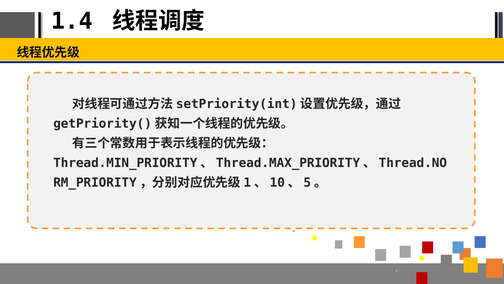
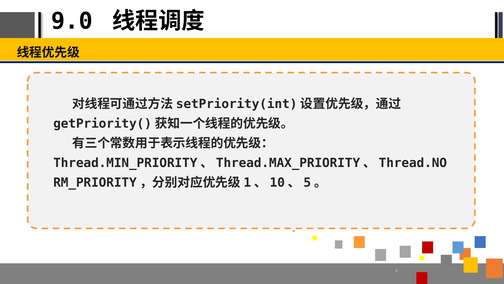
1.4: 1.4 -> 9.0 (72, 21)
